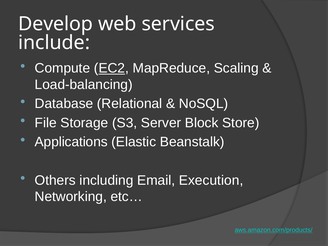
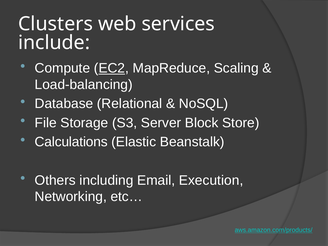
Develop: Develop -> Clusters (55, 24)
Applications: Applications -> Calculations (71, 142)
